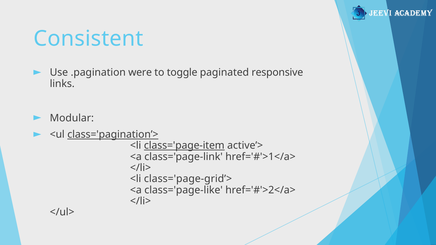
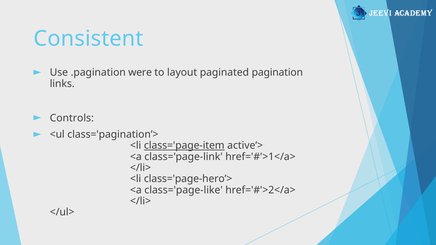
toggle: toggle -> layout (182, 73)
responsive: responsive -> pagination (277, 73)
Modular: Modular -> Controls (72, 118)
class='pagination’> underline: present -> none (113, 135)
class='page-grid’>: class='page-grid’> -> class='page-hero’> (188, 179)
